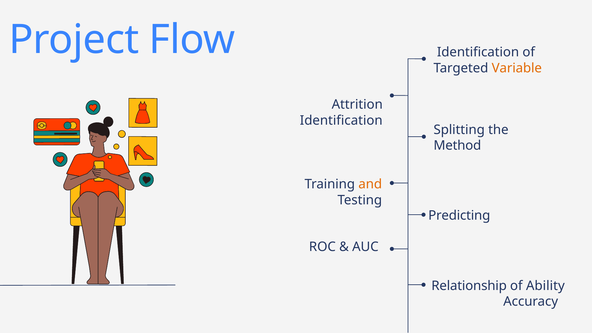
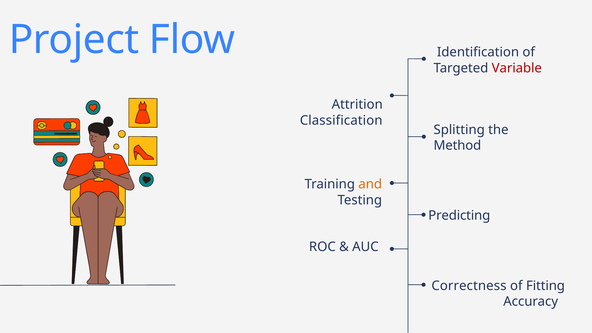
Variable colour: orange -> red (517, 68)
Identification: Identification -> Classification (341, 120)
Relationship: Relationship -> Correctness (469, 286)
Ability: Ability -> Fitting (545, 286)
